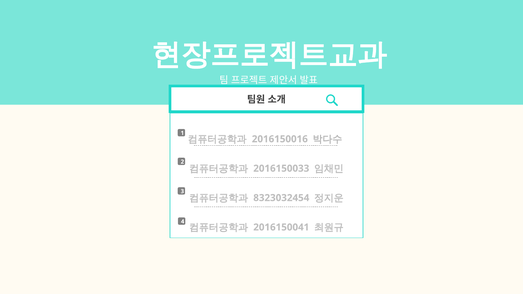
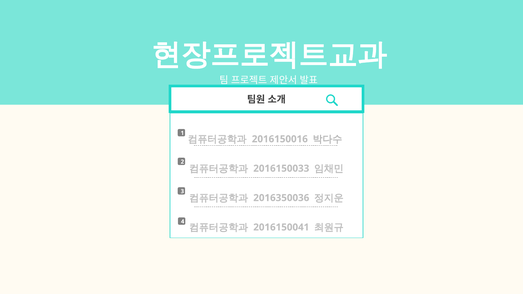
8323032454: 8323032454 -> 2016350036 (281, 198)
